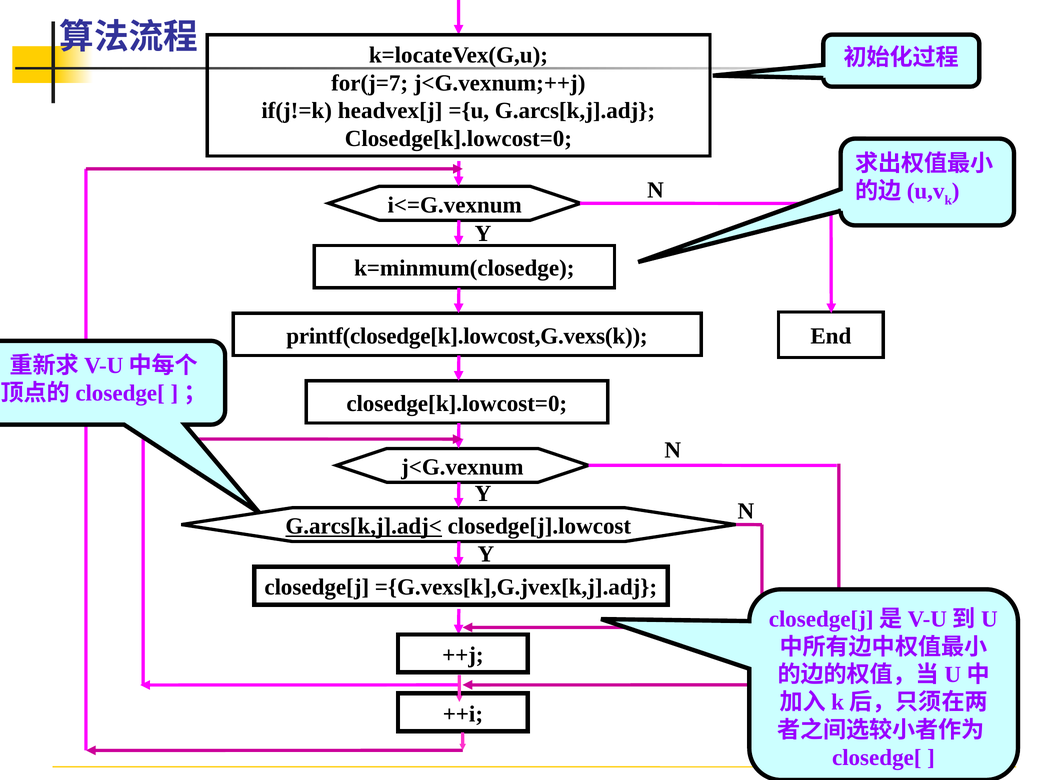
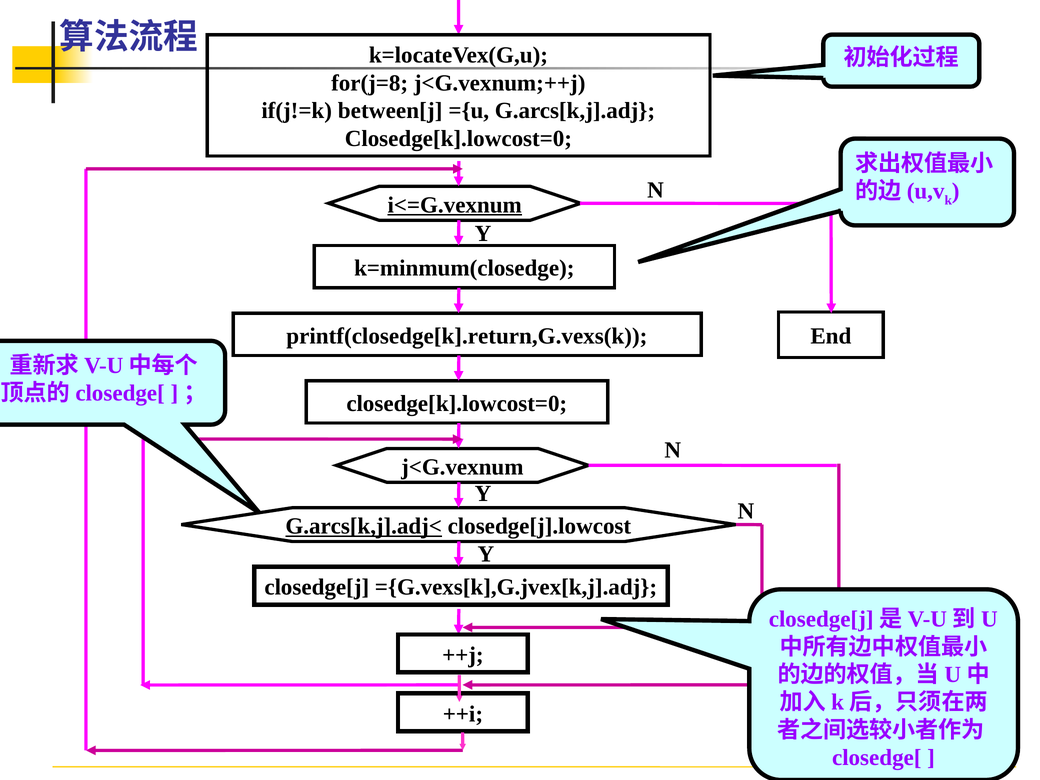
for(j=7: for(j=7 -> for(j=8 (370, 83)
headvex[j: headvex[j -> between[j (390, 111)
i<=G.vexnum underline: none -> present (455, 205)
printf(closedge[k].lowcost,G.vexs(k: printf(closedge[k].lowcost,G.vexs(k -> printf(closedge[k].return,G.vexs(k (467, 336)
